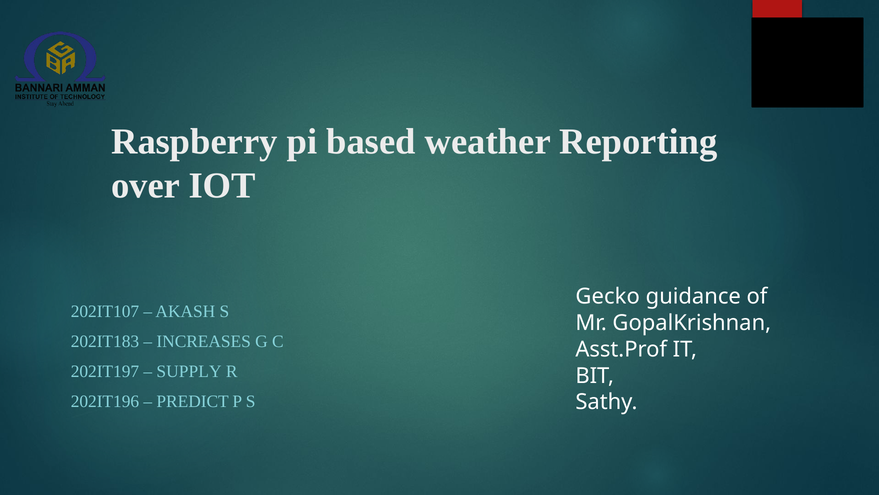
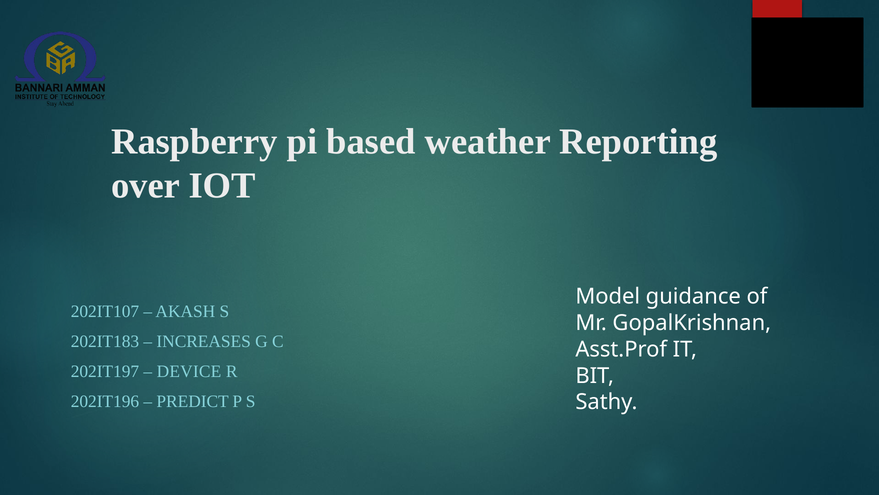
Gecko: Gecko -> Model (608, 296)
SUPPLY: SUPPLY -> DEVICE (189, 371)
